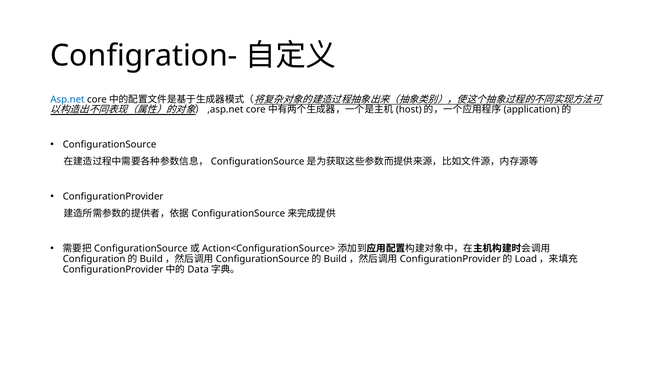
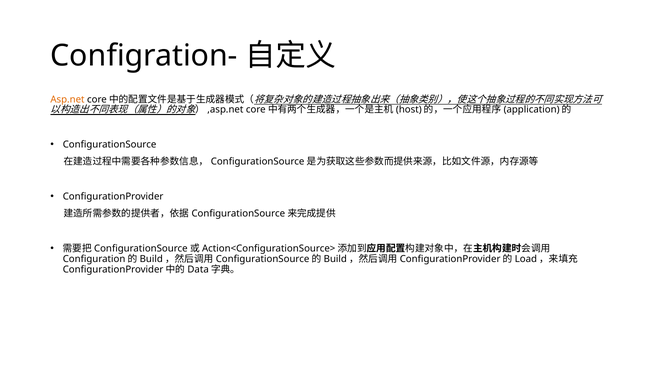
Asp.net colour: blue -> orange (67, 99)
